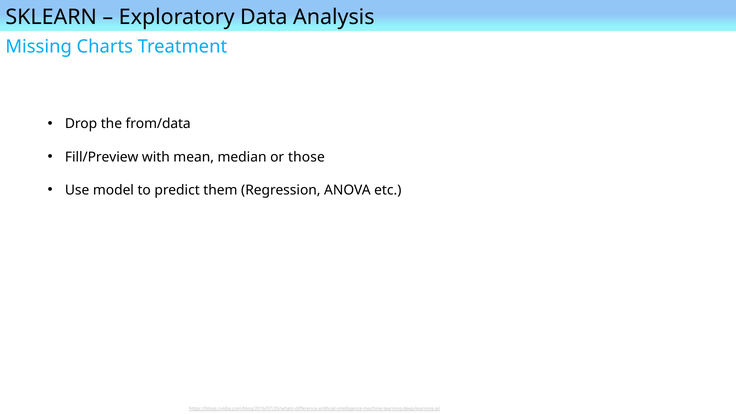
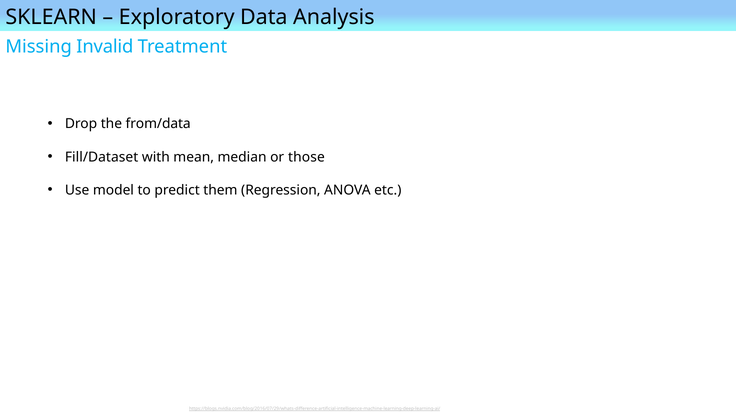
Charts: Charts -> Invalid (105, 47)
Fill/Preview: Fill/Preview -> Fill/Dataset (102, 157)
